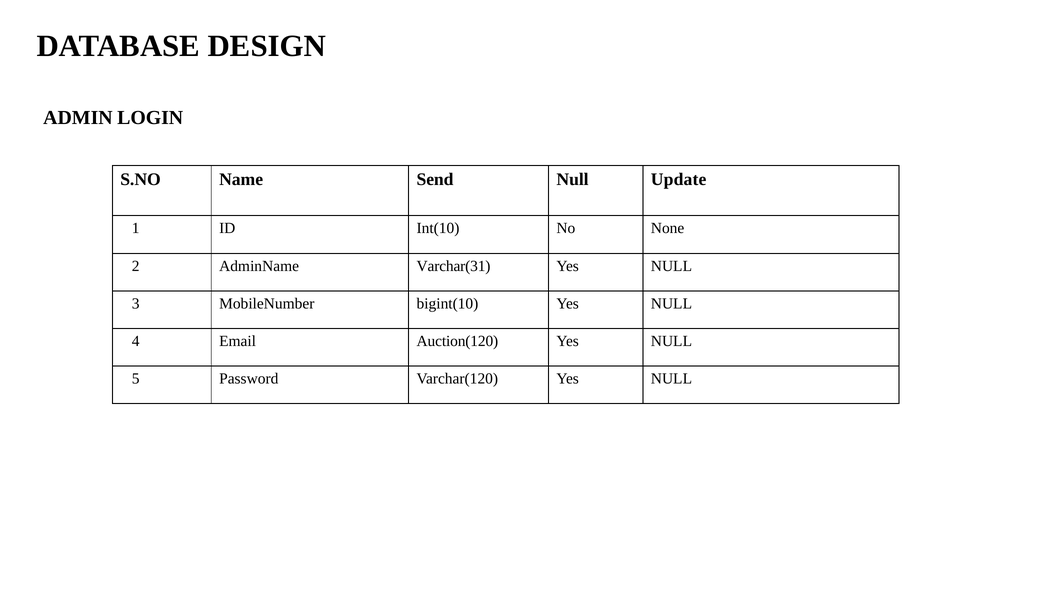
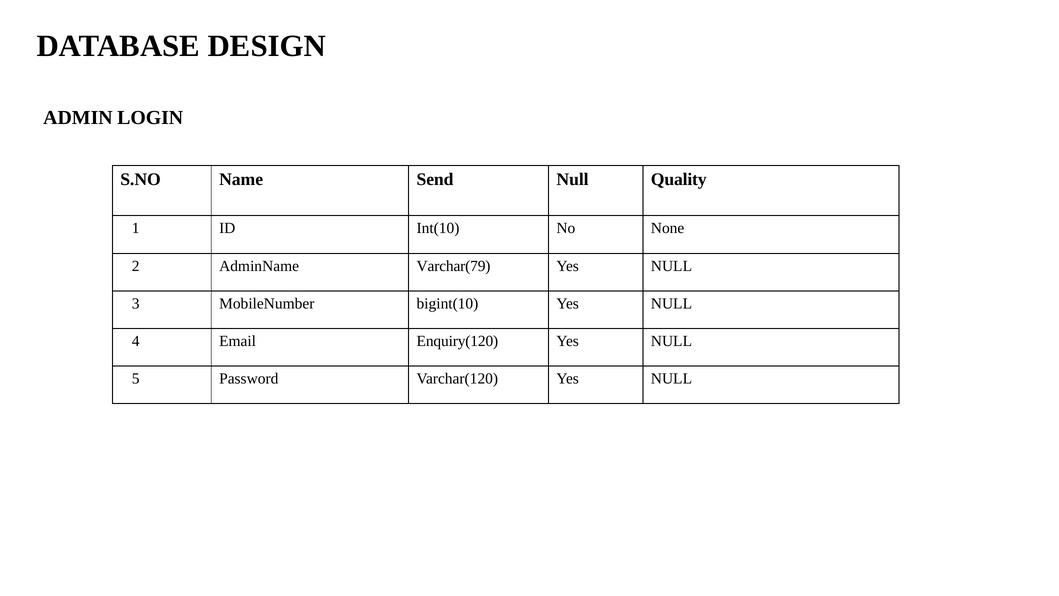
Update: Update -> Quality (679, 180)
Varchar(31: Varchar(31 -> Varchar(79 (454, 266)
Auction(120: Auction(120 -> Enquiry(120 (457, 341)
